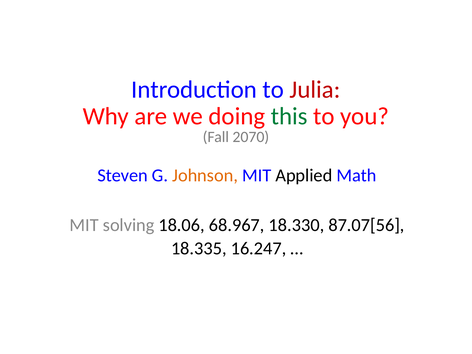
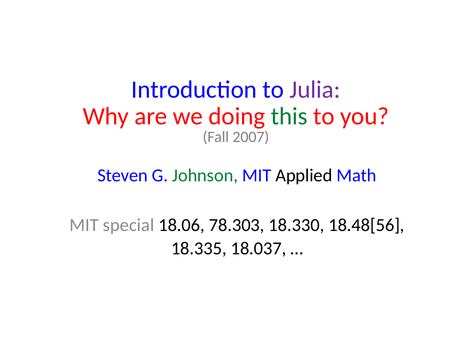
Julia colour: red -> purple (315, 89)
2070: 2070 -> 2007 (251, 137)
Johnson colour: orange -> green (205, 176)
solving: solving -> special (129, 225)
68.967: 68.967 -> 78.303 (237, 225)
87.07[56: 87.07[56 -> 18.48[56 (366, 225)
16.247: 16.247 -> 18.037 (259, 249)
